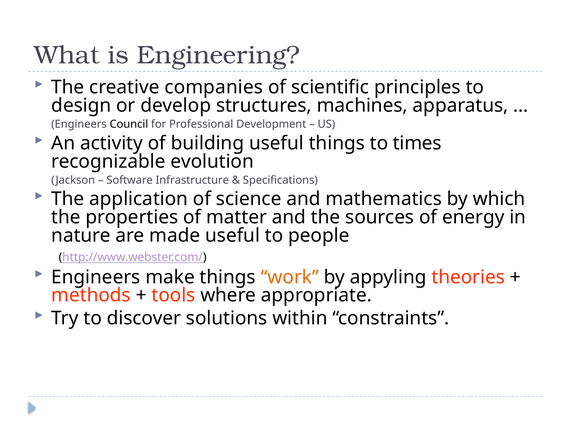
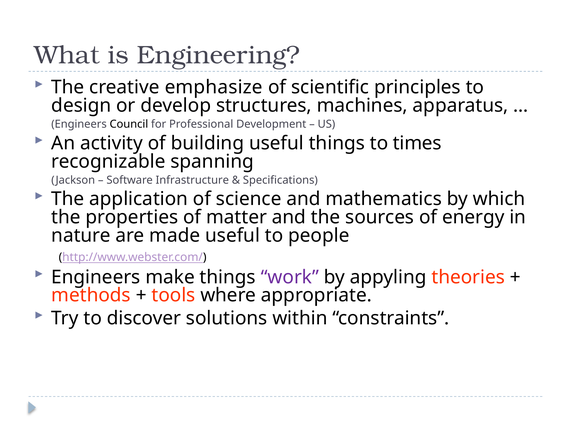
companies: companies -> emphasize (214, 87)
evolution: evolution -> spanning (212, 161)
work colour: orange -> purple (290, 277)
